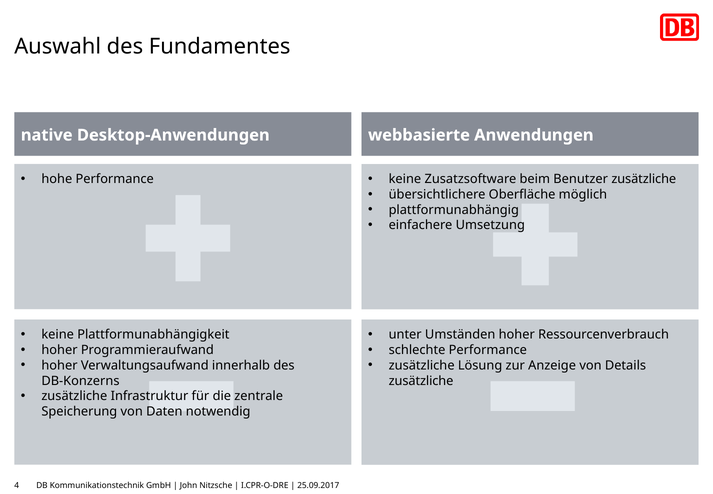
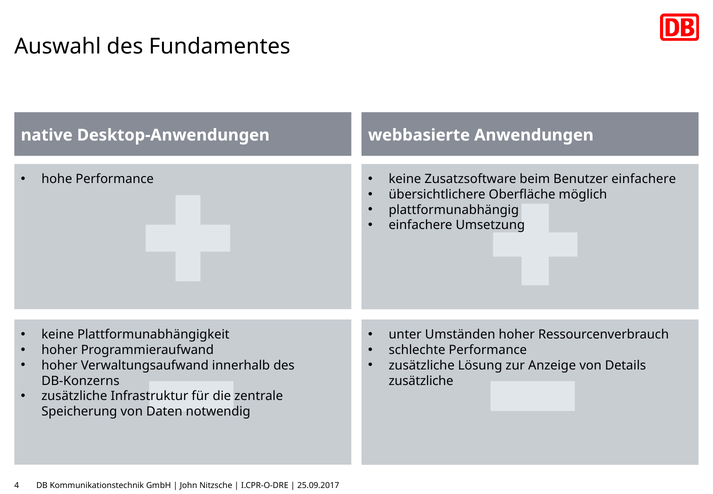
Benutzer zusätzliche: zusätzliche -> einfachere (644, 179)
